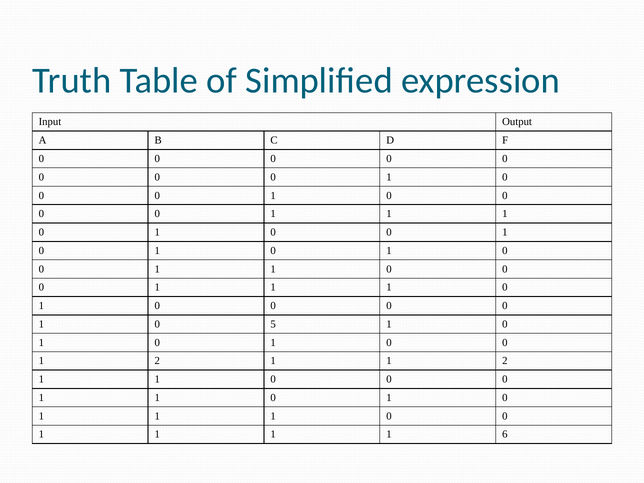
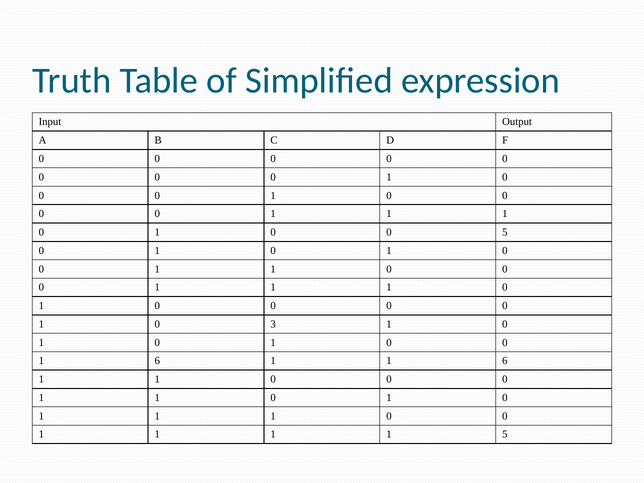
1: 1 -> 5 (505, 232)
5: 5 -> 3 (273, 324)
2: 2 -> 6 (157, 361)
1 1 2: 2 -> 6 (505, 361)
1 6: 6 -> 5 (505, 434)
